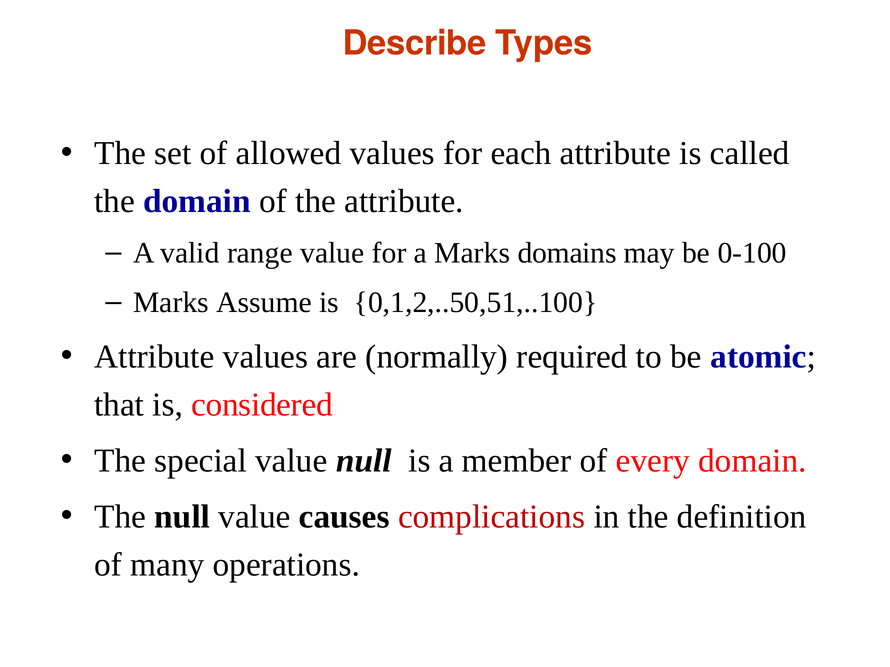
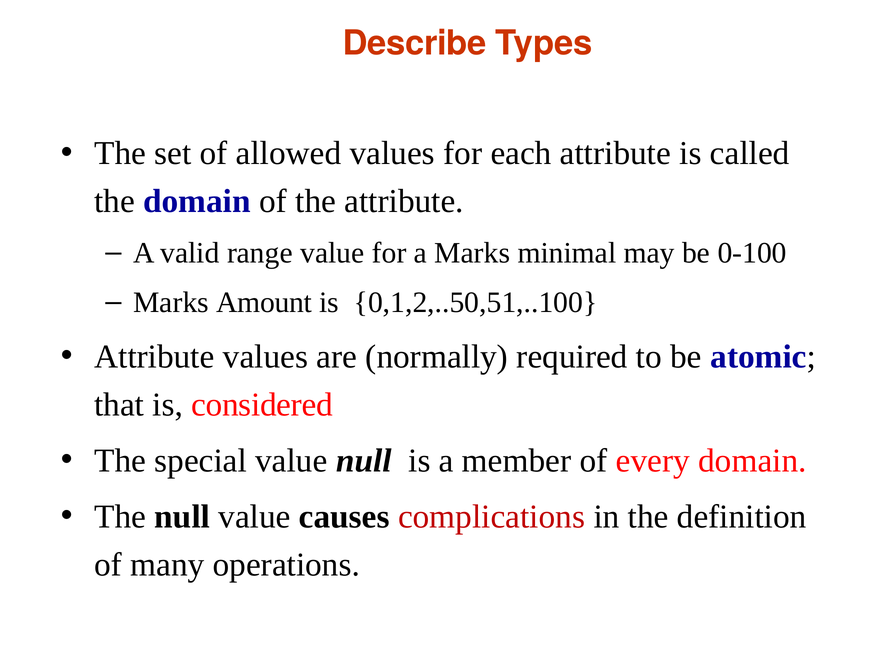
domains: domains -> minimal (567, 253)
Assume: Assume -> Amount (264, 303)
